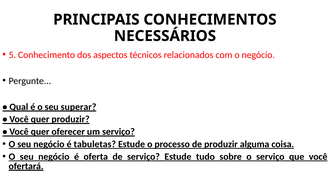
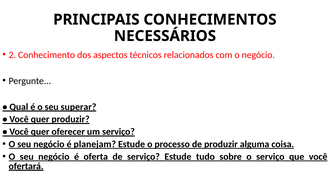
5: 5 -> 2 (12, 55)
tabuletas: tabuletas -> planejam (95, 144)
